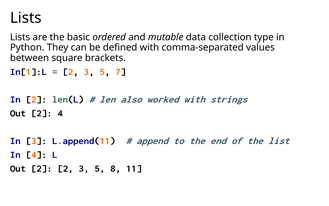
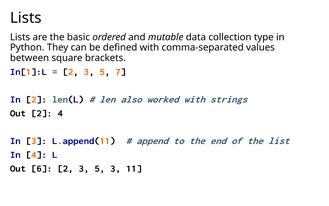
2: 2 -> 6 (42, 168)
5 8: 8 -> 3 (116, 168)
